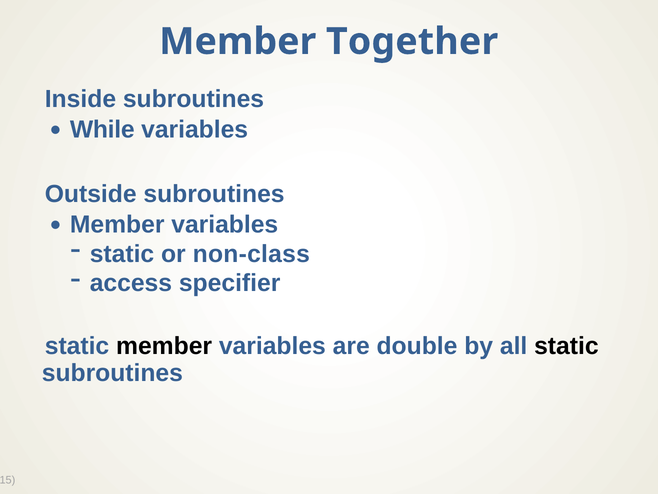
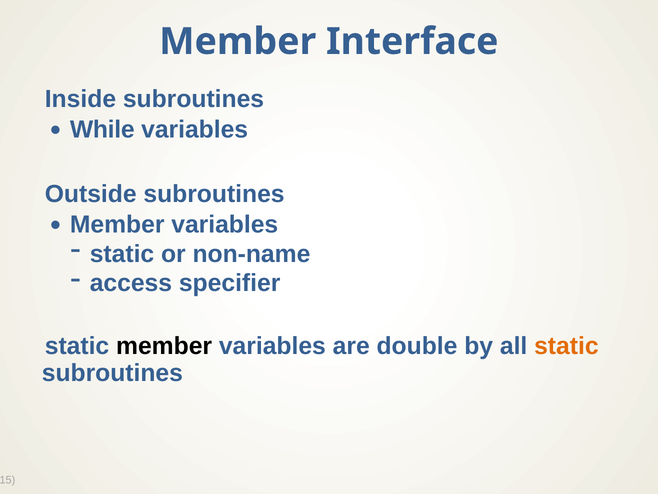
Together: Together -> Interface (412, 41)
non-class: non-class -> non-name (251, 254)
static colour: black -> orange (566, 346)
